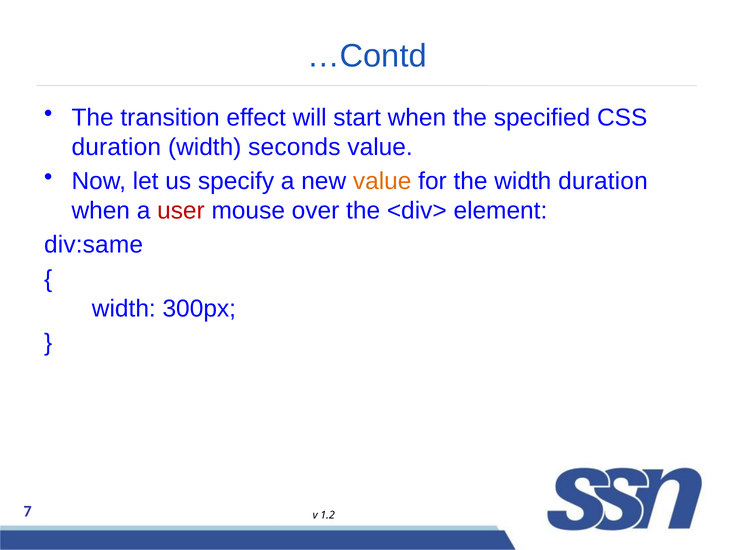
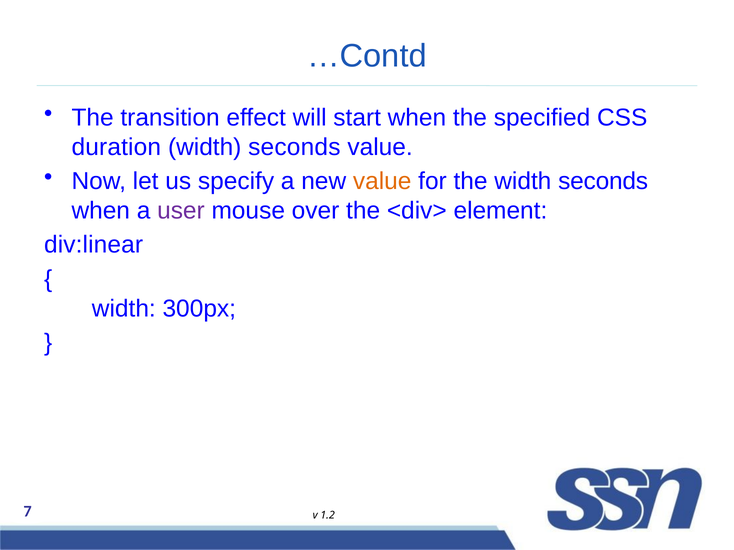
the width duration: duration -> seconds (603, 182)
user colour: red -> purple (181, 211)
div:same: div:same -> div:linear (94, 245)
